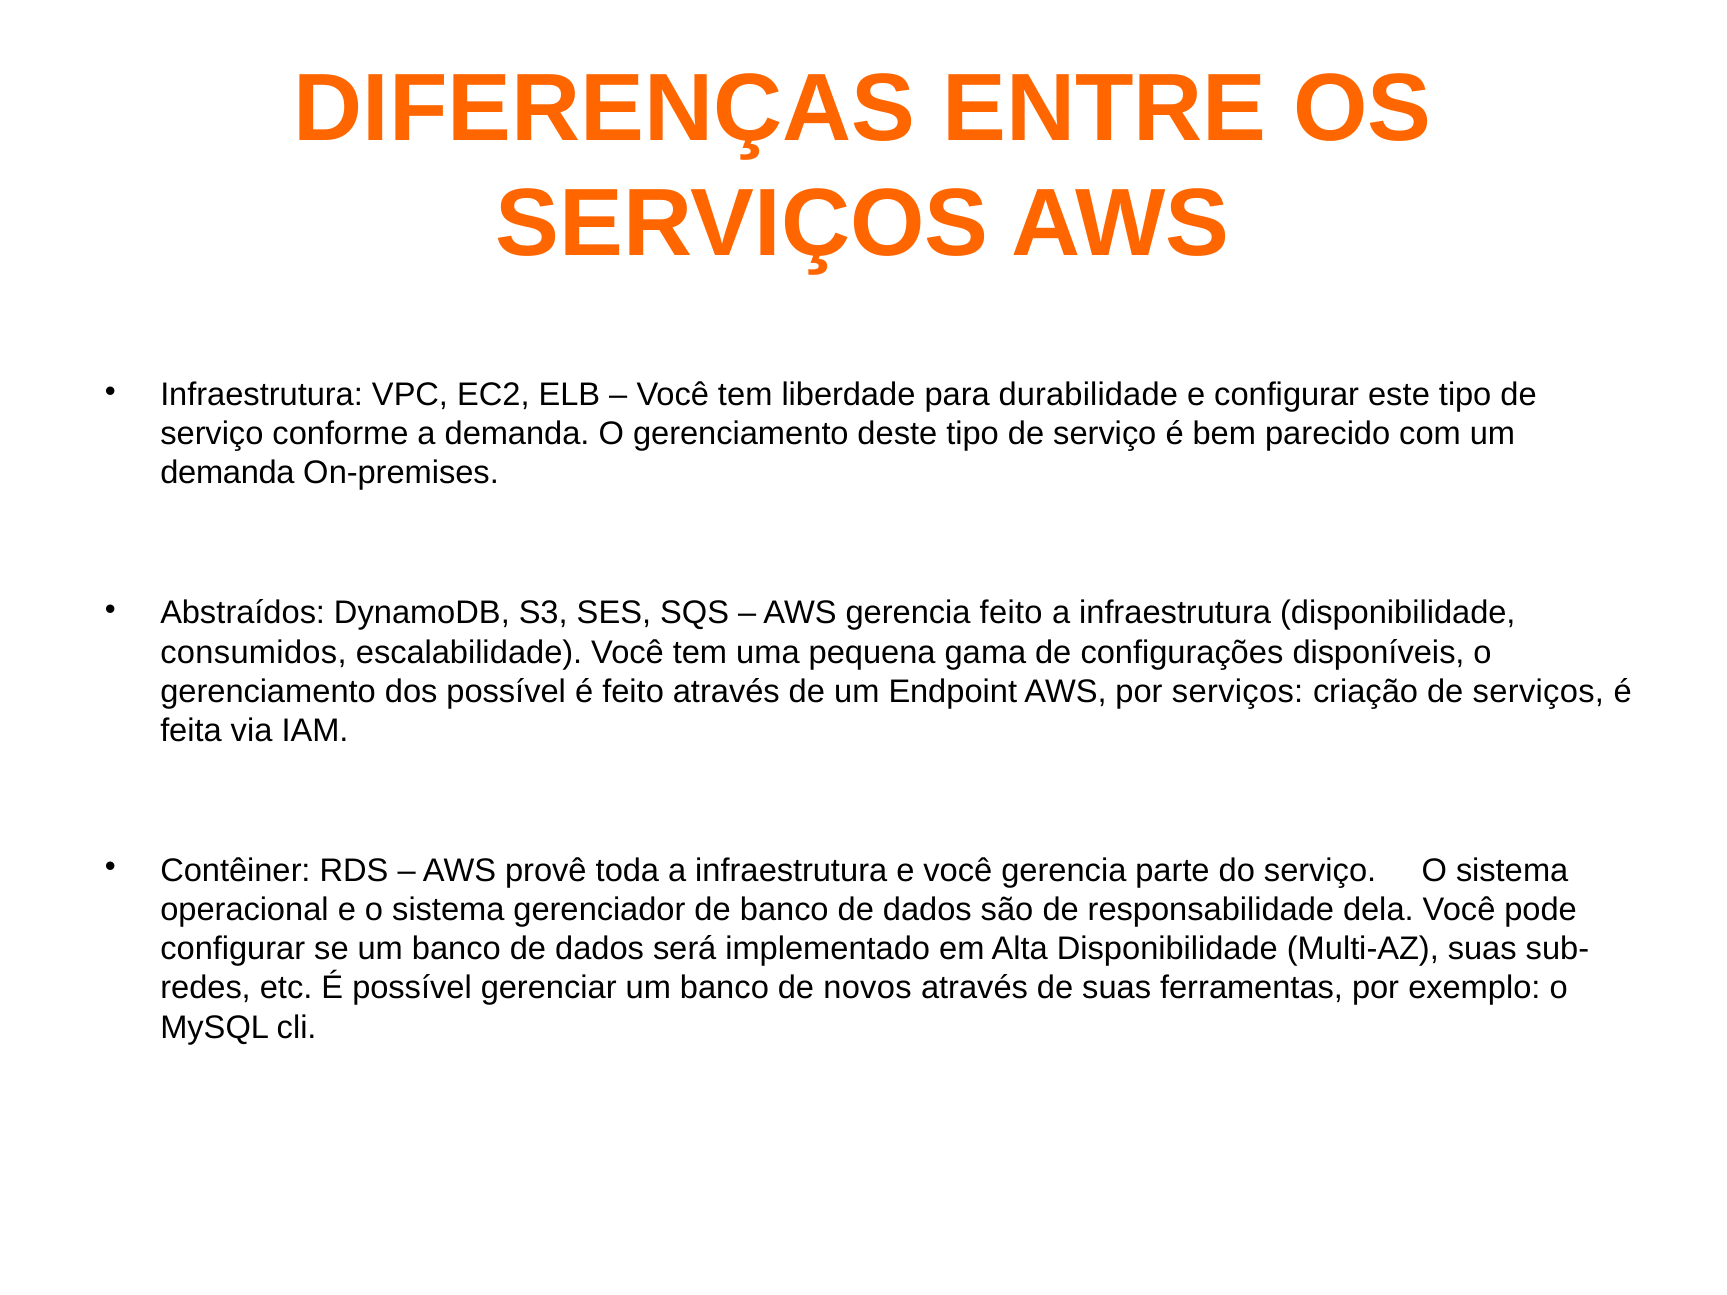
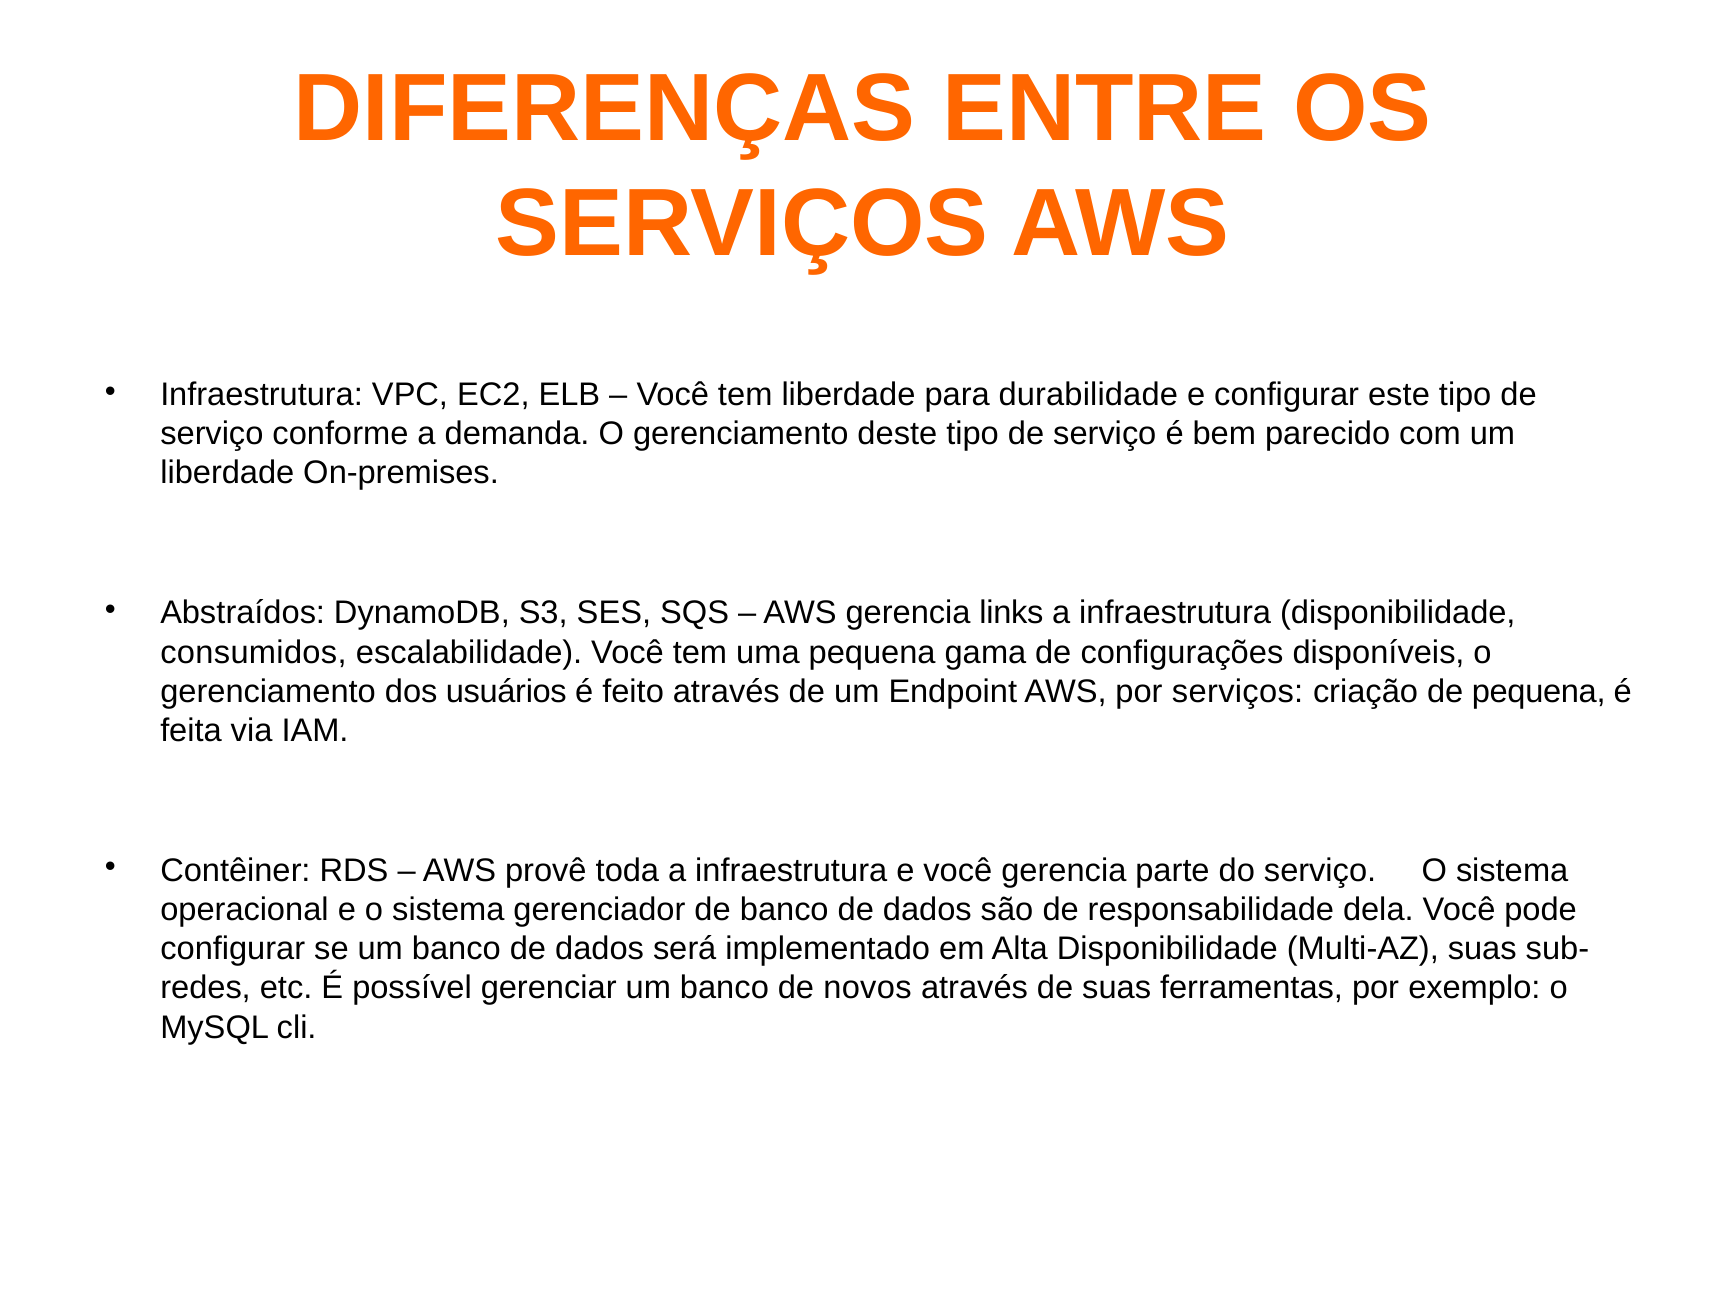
demanda: demanda -> liberdade (227, 473)
gerencia feito: feito -> links (1011, 613)
dos possível: possível -> usuários (506, 692)
de serviços: serviços -> pequena (1539, 692)
